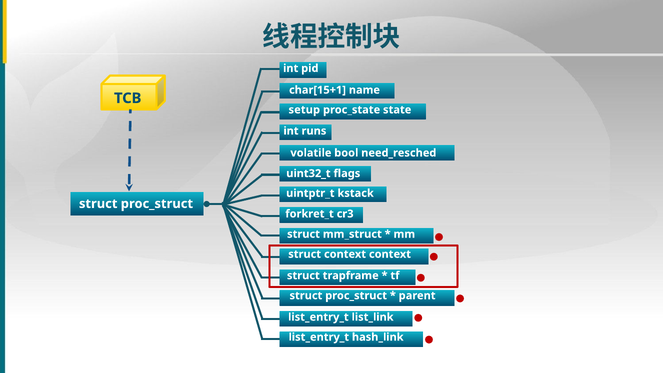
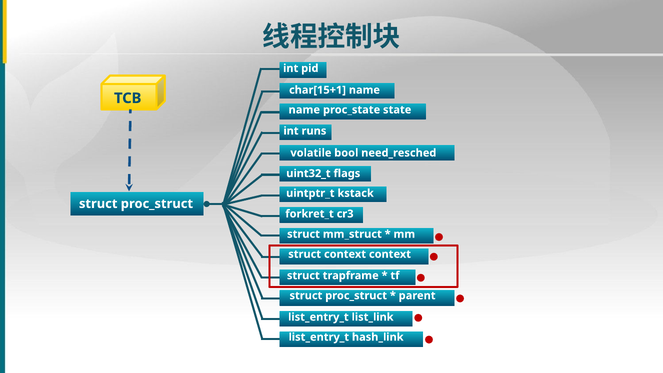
setup: setup -> name (304, 110)
